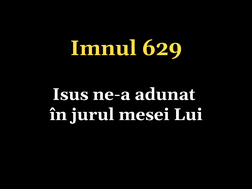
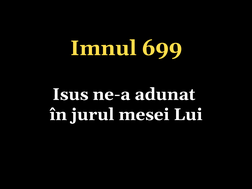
629: 629 -> 699 (162, 48)
